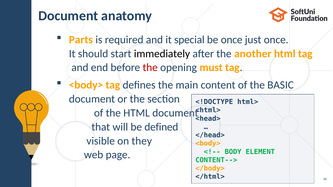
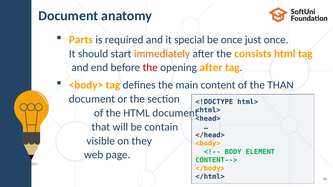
immediately colour: black -> orange (162, 54)
another: another -> consists (253, 54)
opening must: must -> after (211, 68)
BASIC: BASIC -> THAN (281, 85)
defined: defined -> contain (161, 127)
